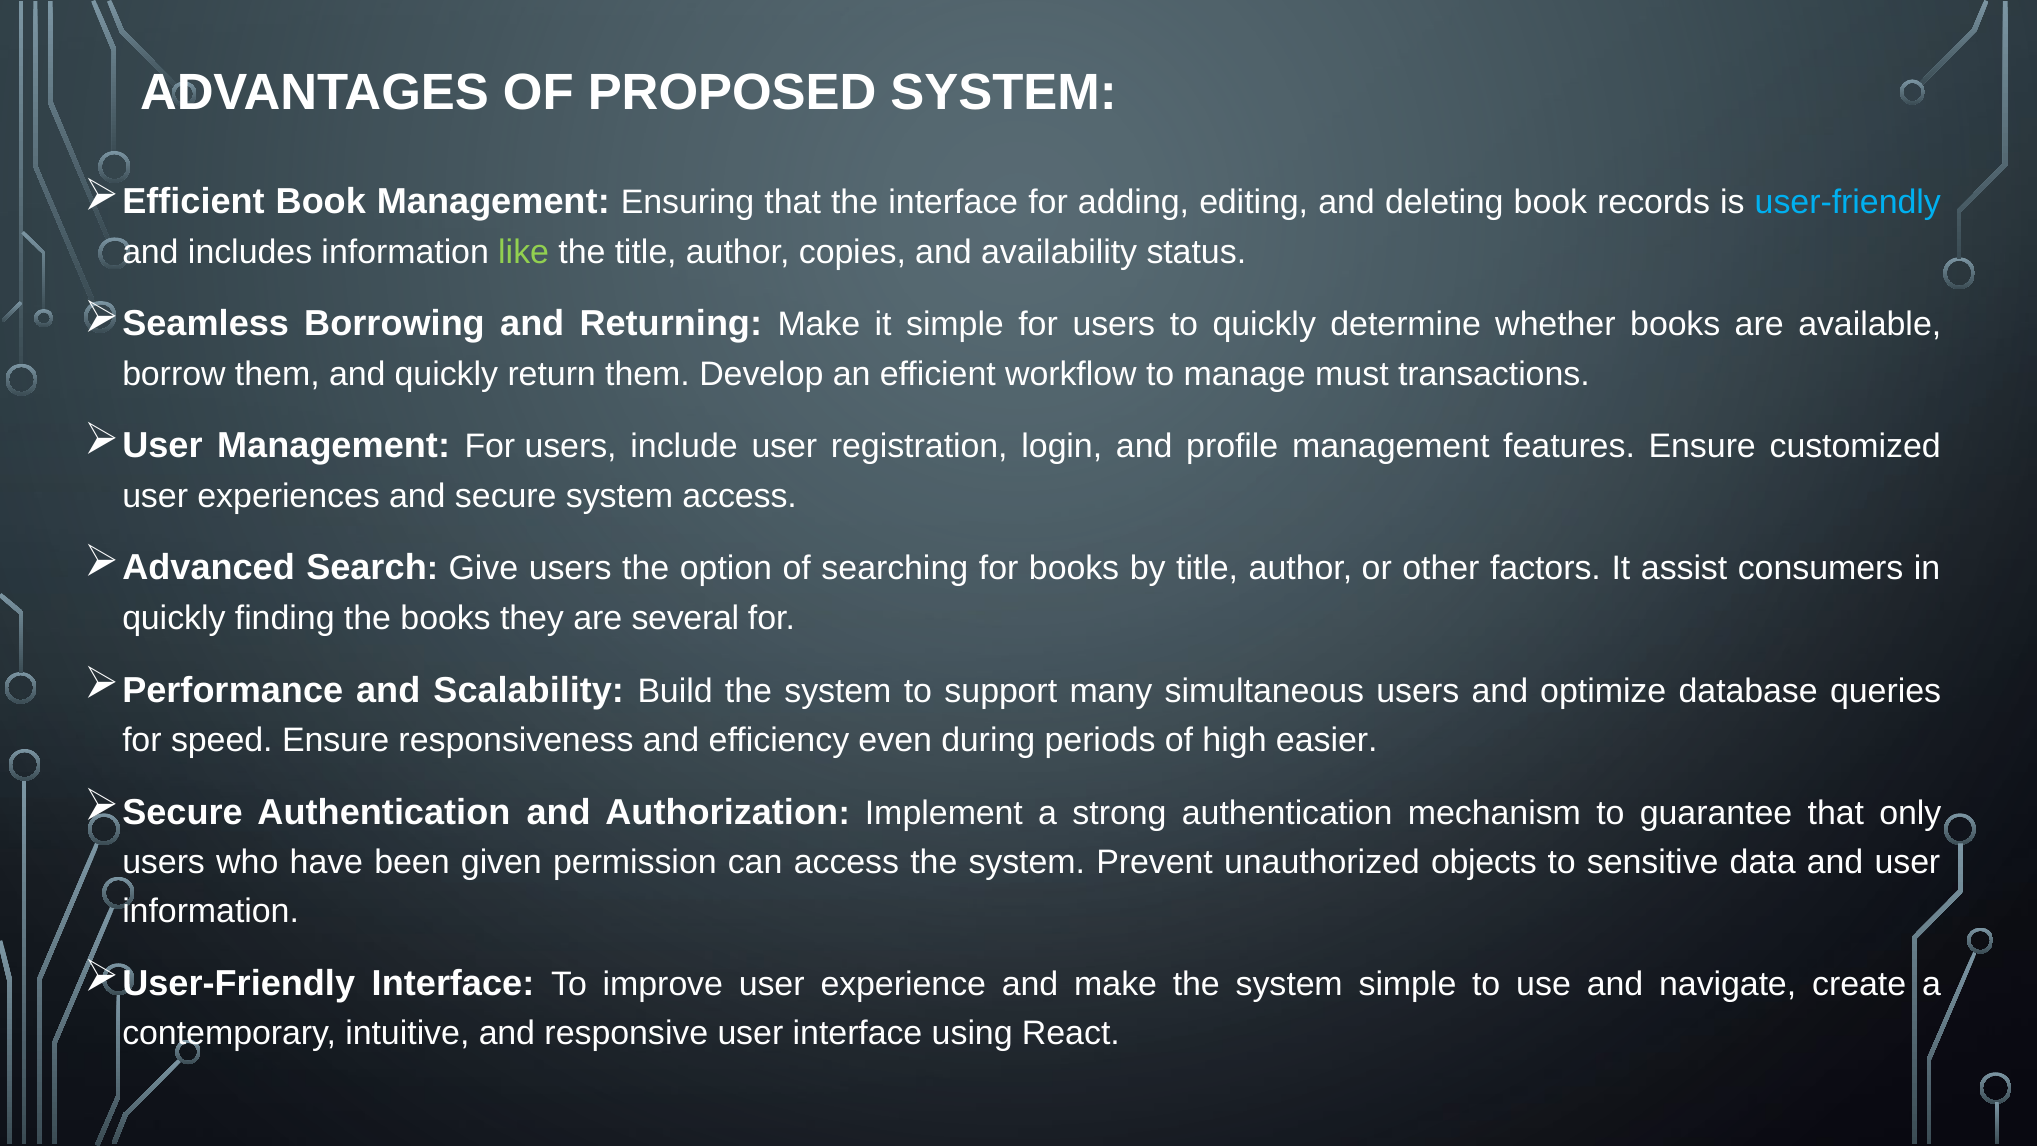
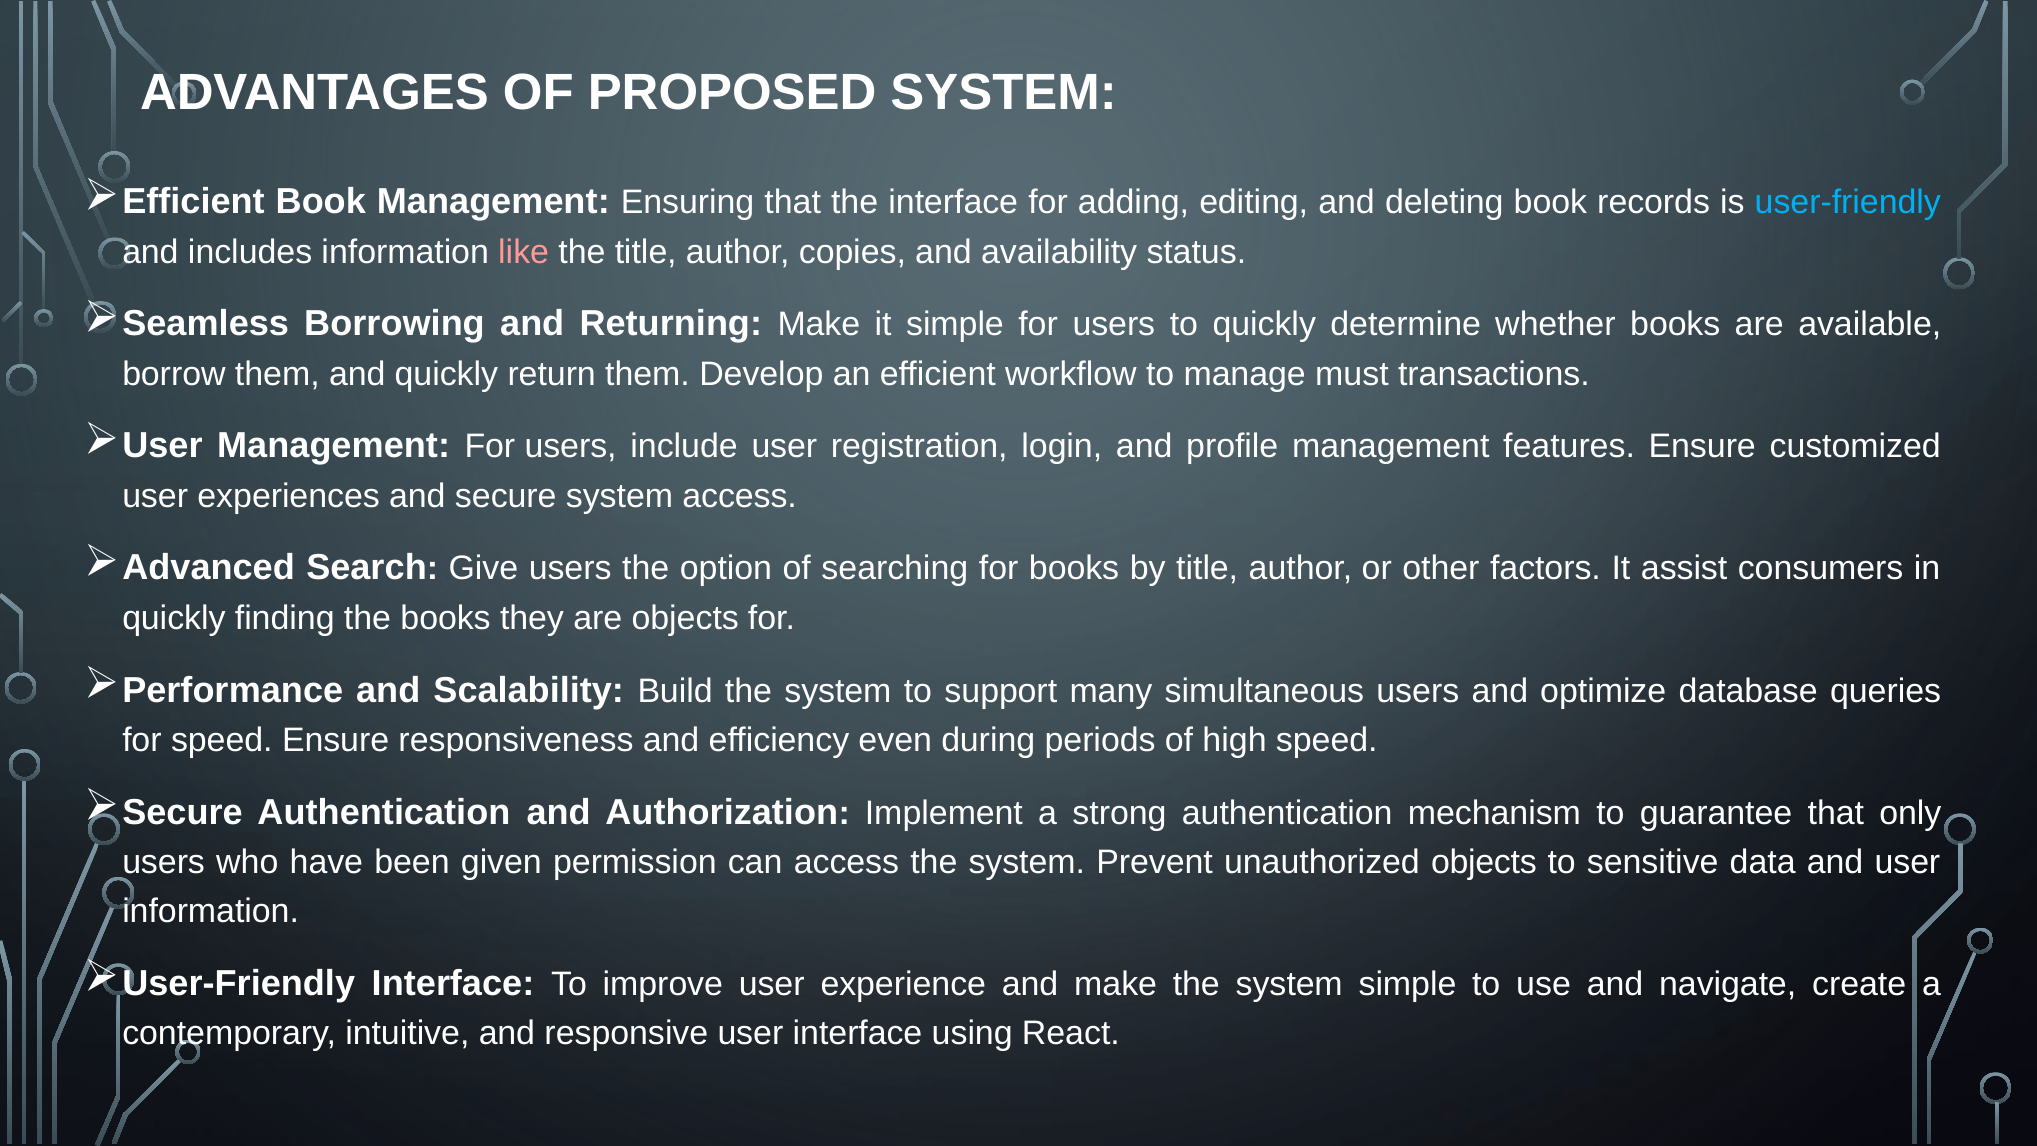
like colour: light green -> pink (524, 252)
are several: several -> objects (685, 618)
high easier: easier -> speed (1327, 740)
